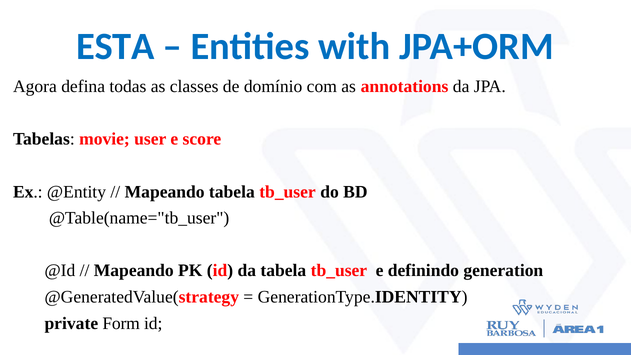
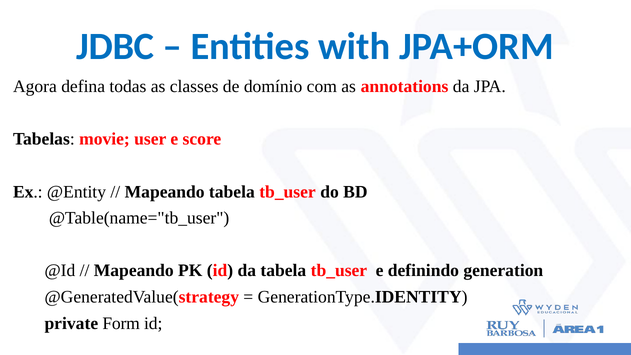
ESTA: ESTA -> JDBC (115, 46)
